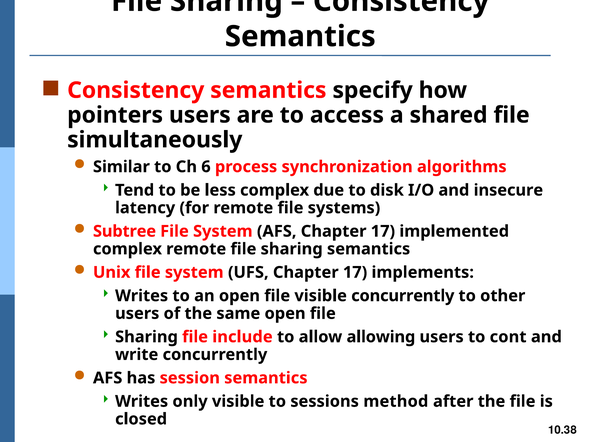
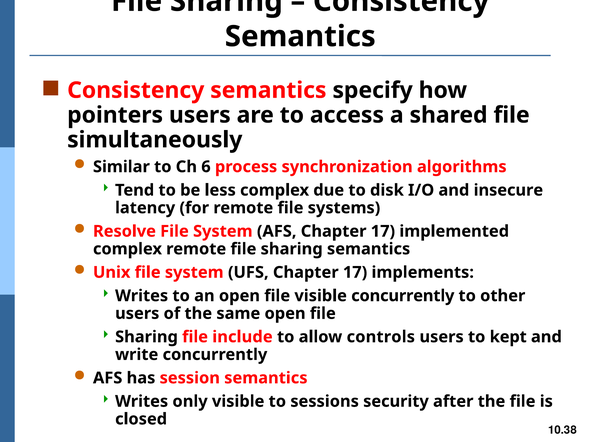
Subtree: Subtree -> Resolve (124, 232)
allowing: allowing -> controls (381, 337)
cont: cont -> kept (508, 337)
method: method -> security (396, 402)
